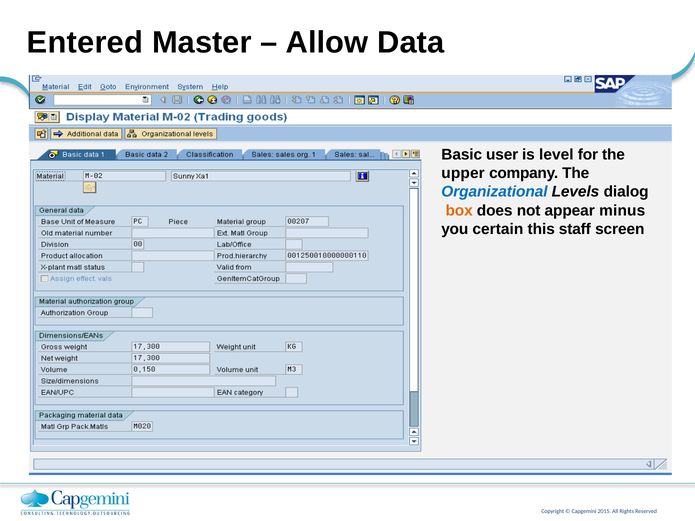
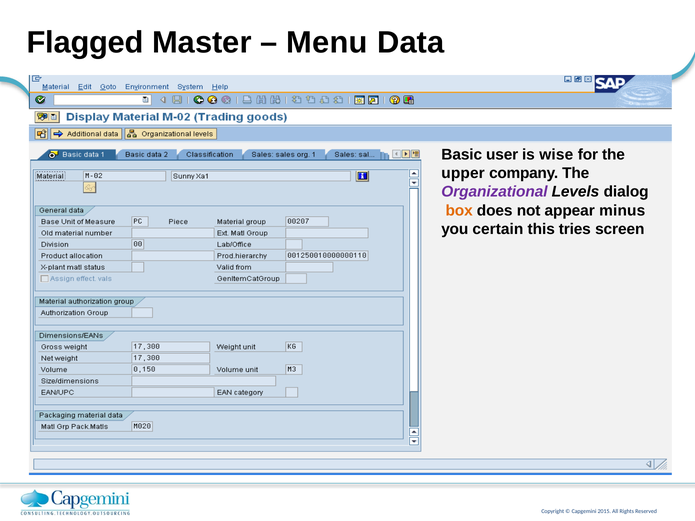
Entered: Entered -> Flagged (85, 43)
Allow: Allow -> Menu (327, 43)
level: level -> wise (556, 155)
Organizational colour: blue -> purple (494, 192)
staff: staff -> tries (575, 229)
